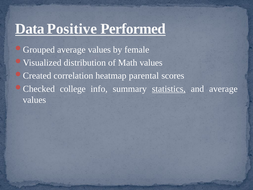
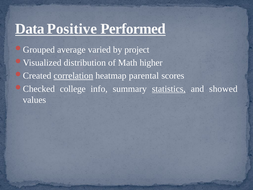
values: values -> varied (99, 50)
female: female -> project (137, 50)
Math values: values -> higher (151, 63)
correlation underline: none -> present (73, 76)
and average: average -> showed (223, 89)
